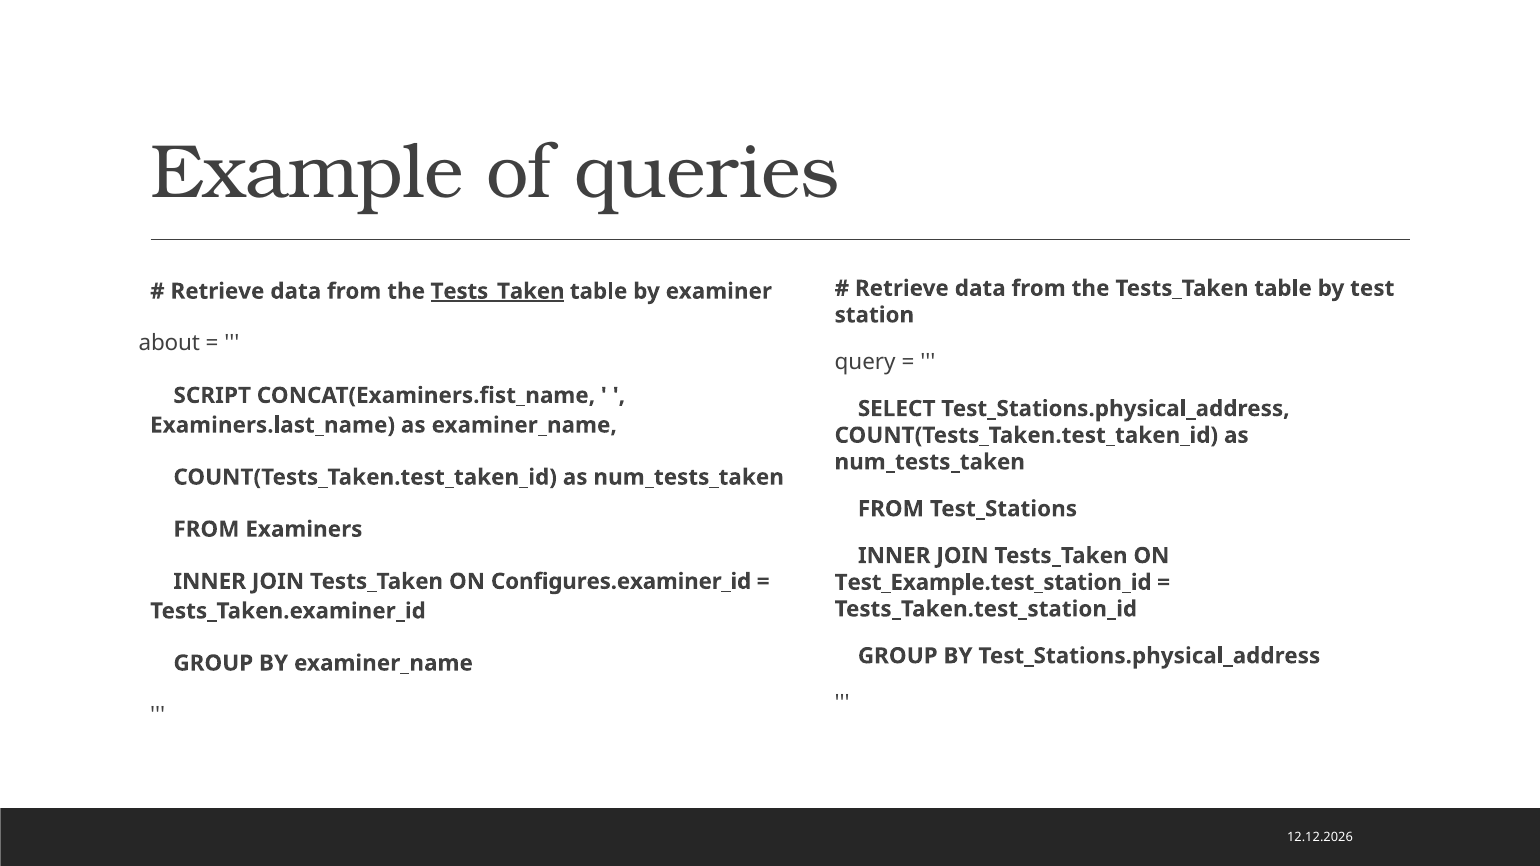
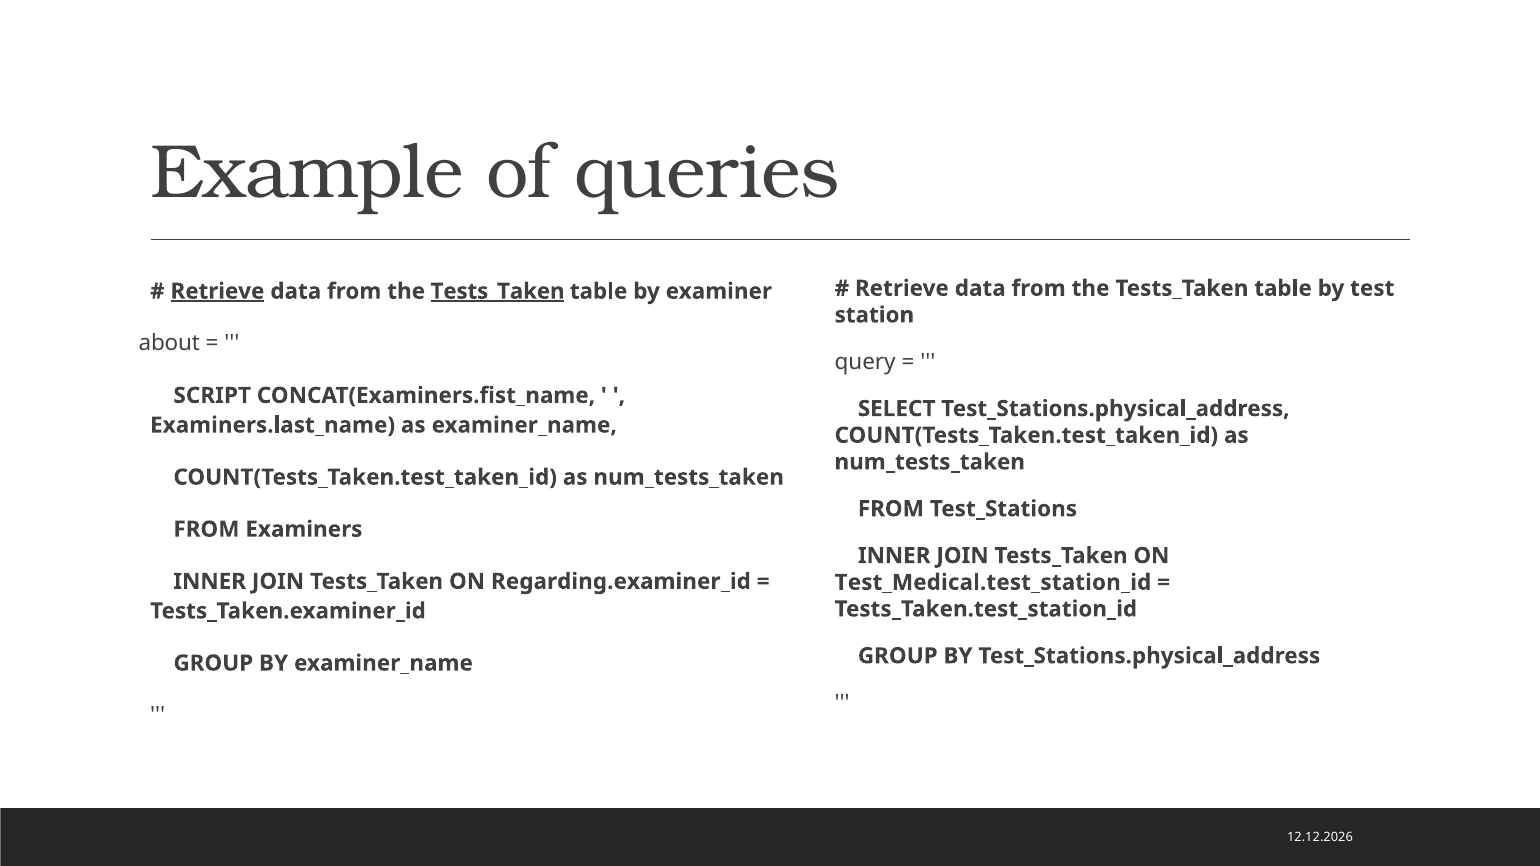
Retrieve underline: none -> present (217, 291)
Configures.examiner_id: Configures.examiner_id -> Regarding.examiner_id (621, 582)
Test_Example.test_station_id: Test_Example.test_station_id -> Test_Medical.test_station_id (993, 583)
